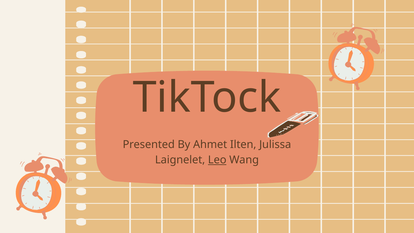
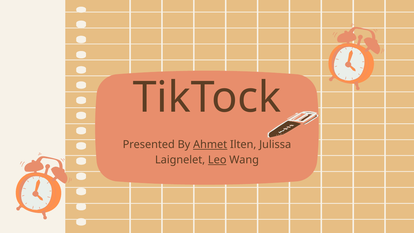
Ahmet underline: none -> present (210, 145)
